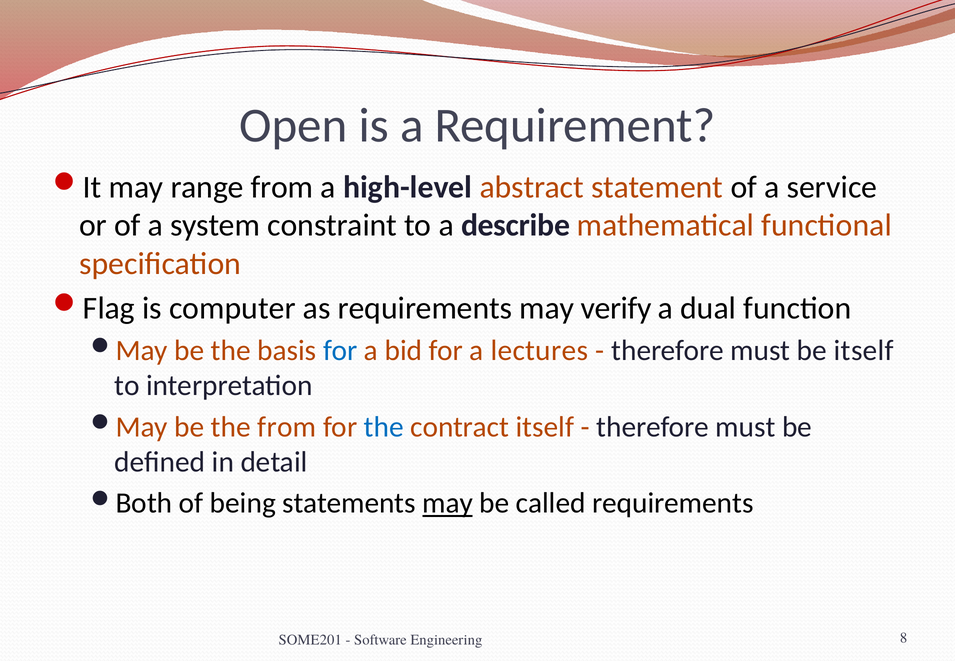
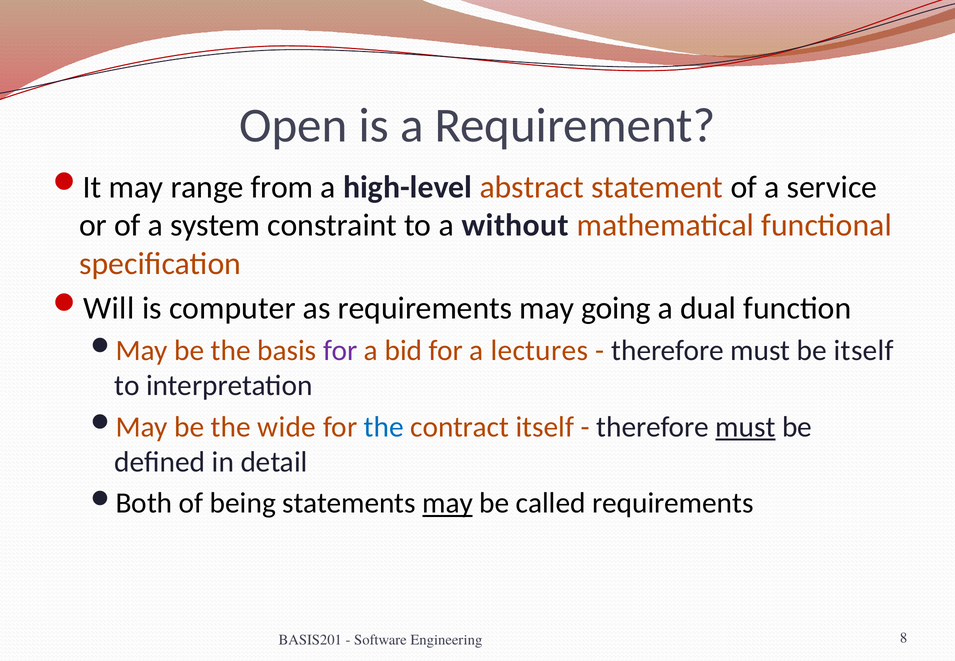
describe: describe -> without (515, 225)
Flag: Flag -> Will (109, 308)
verify: verify -> going (616, 308)
for colour: blue -> purple (340, 351)
the from: from -> wide (287, 427)
must underline: none -> present (745, 427)
SOME201: SOME201 -> BASIS201 (310, 640)
